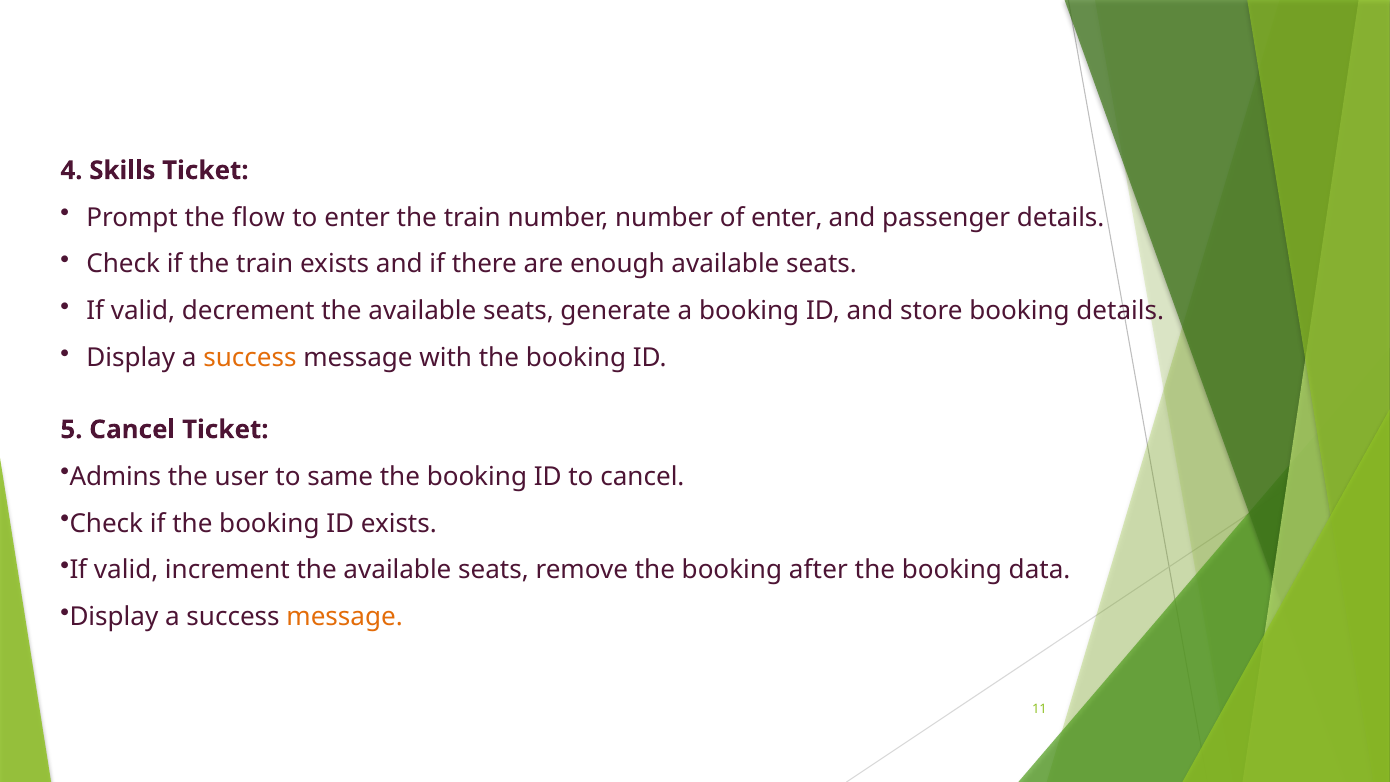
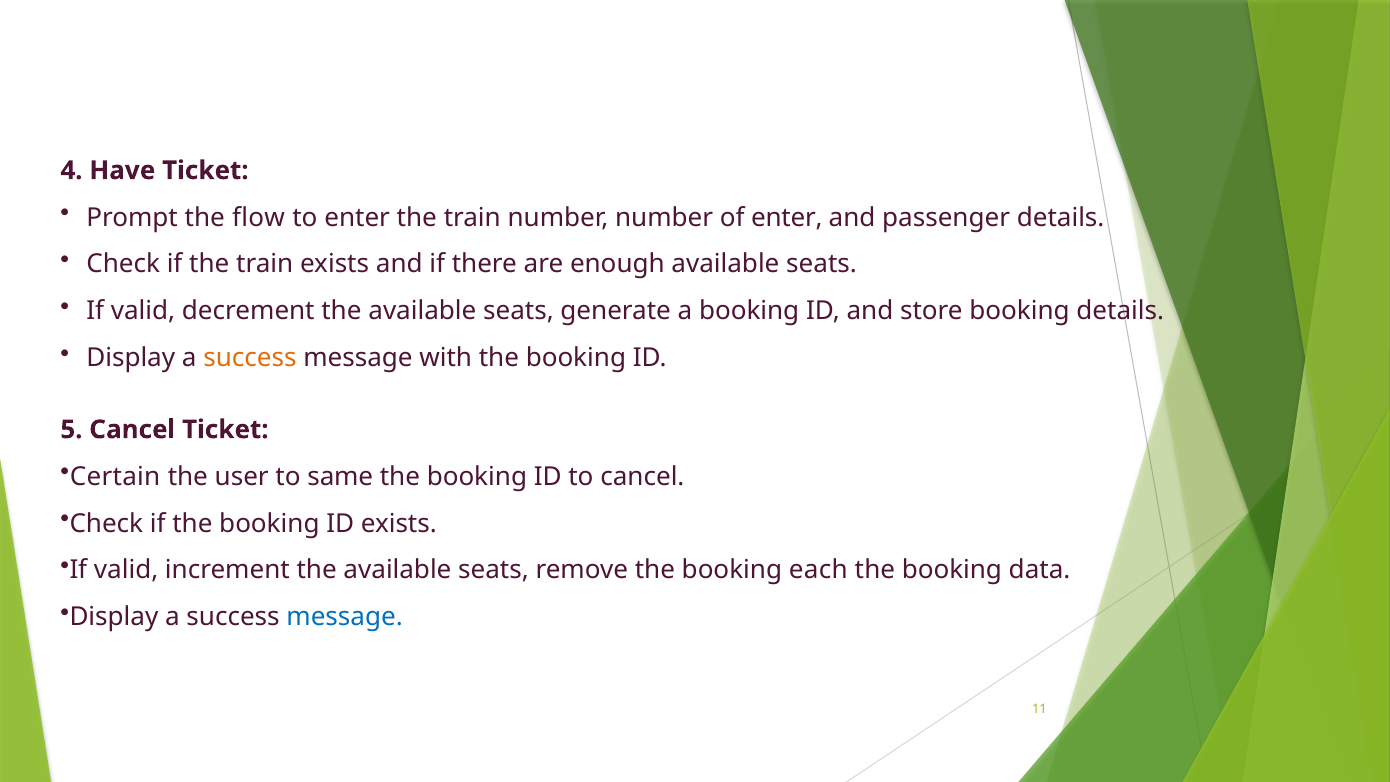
Skills: Skills -> Have (122, 170)
Admins: Admins -> Certain (115, 476)
after: after -> each (818, 570)
message colour: orange -> blue (345, 617)
